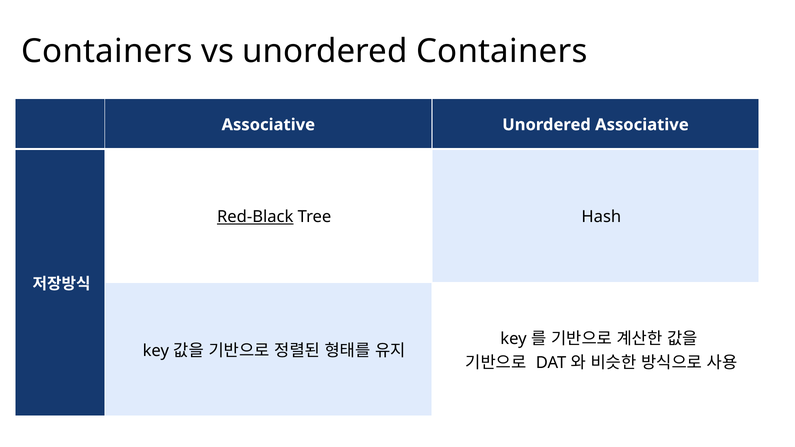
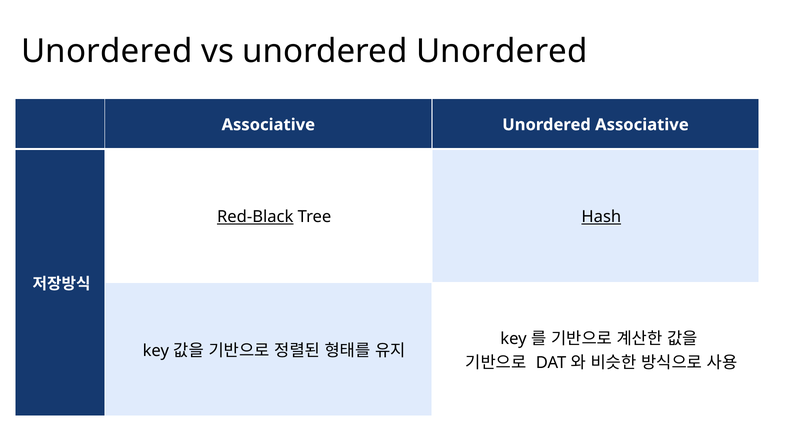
Containers: Containers -> Unordered (107, 52)
unordered Containers: Containers -> Unordered (502, 52)
Hash underline: none -> present (601, 217)
